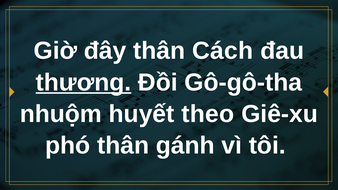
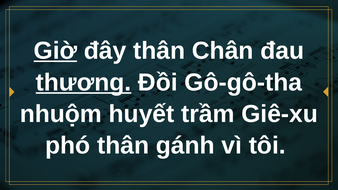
Giờ underline: none -> present (55, 51)
Cách: Cách -> Chân (223, 51)
theo: theo -> trầm (208, 114)
